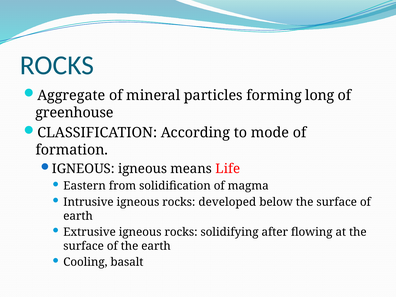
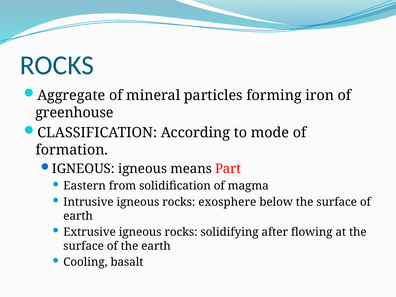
long: long -> iron (320, 95)
Life: Life -> Part (228, 169)
developed: developed -> exosphere (227, 202)
